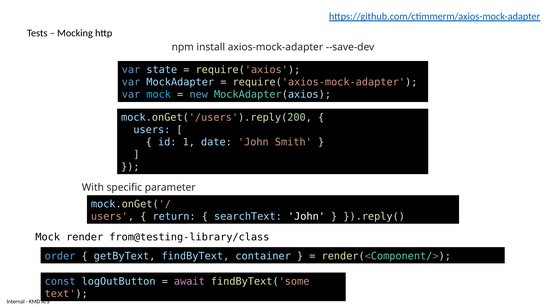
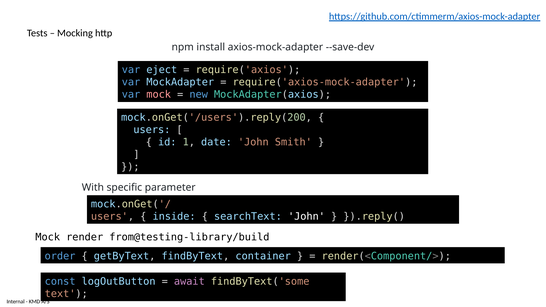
state: state -> eject (162, 70)
mock colour: light blue -> pink (159, 95)
return: return -> inside (174, 216)
from@testing-library/class: from@testing-library/class -> from@testing-library/build (189, 237)
